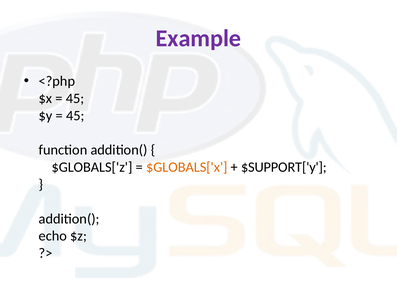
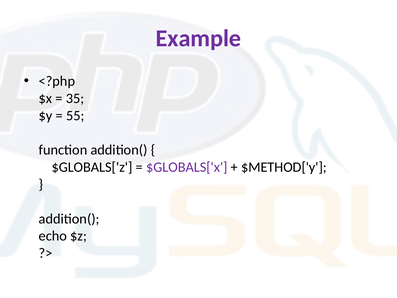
45: 45 -> 35 (75, 98)
45: 45 -> 55 (75, 115)
$GLOBALS['x colour: orange -> purple (187, 167)
$SUPPORT['y: $SUPPORT['y -> $METHOD['y (284, 167)
